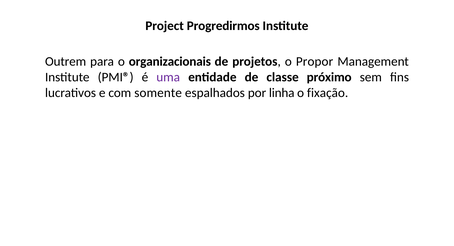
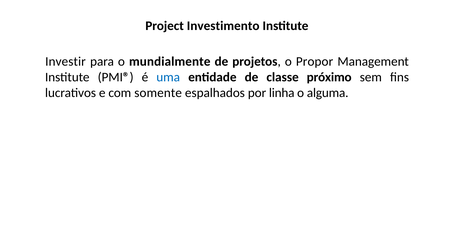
Progredirmos: Progredirmos -> Investimento (223, 26)
Outrem: Outrem -> Investir (65, 62)
organizacionais: organizacionais -> mundialmente (170, 62)
uma colour: purple -> blue (168, 77)
fixação: fixação -> alguma (328, 93)
